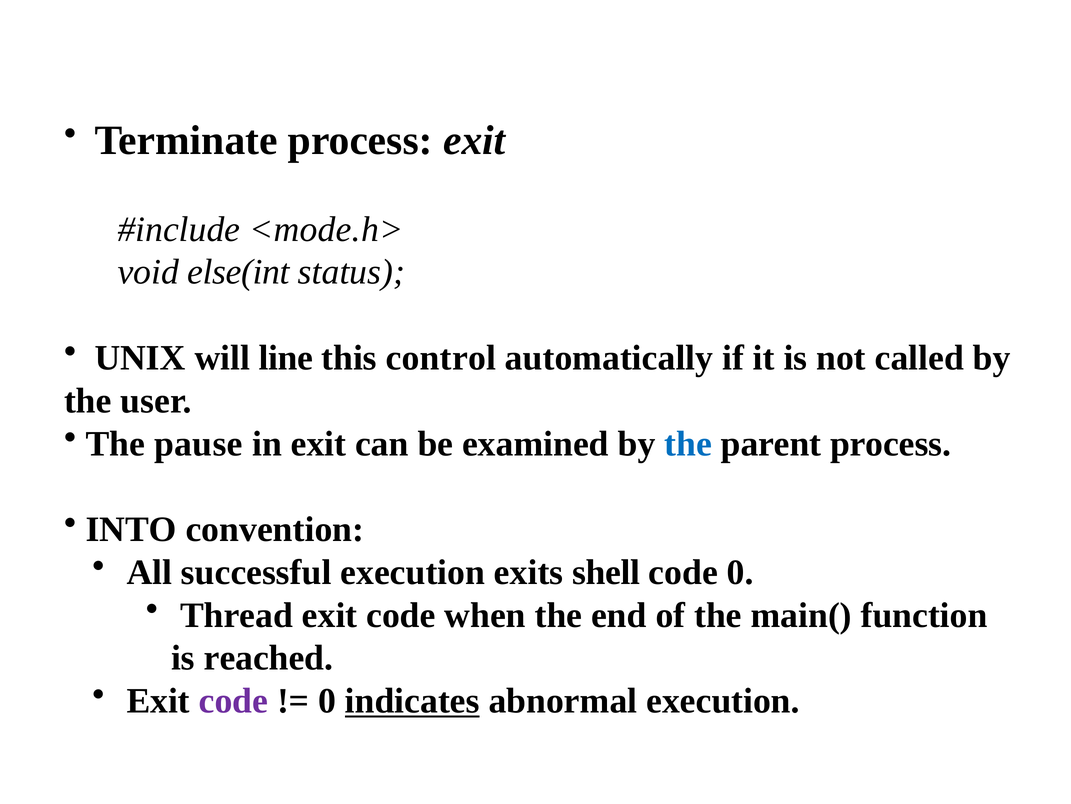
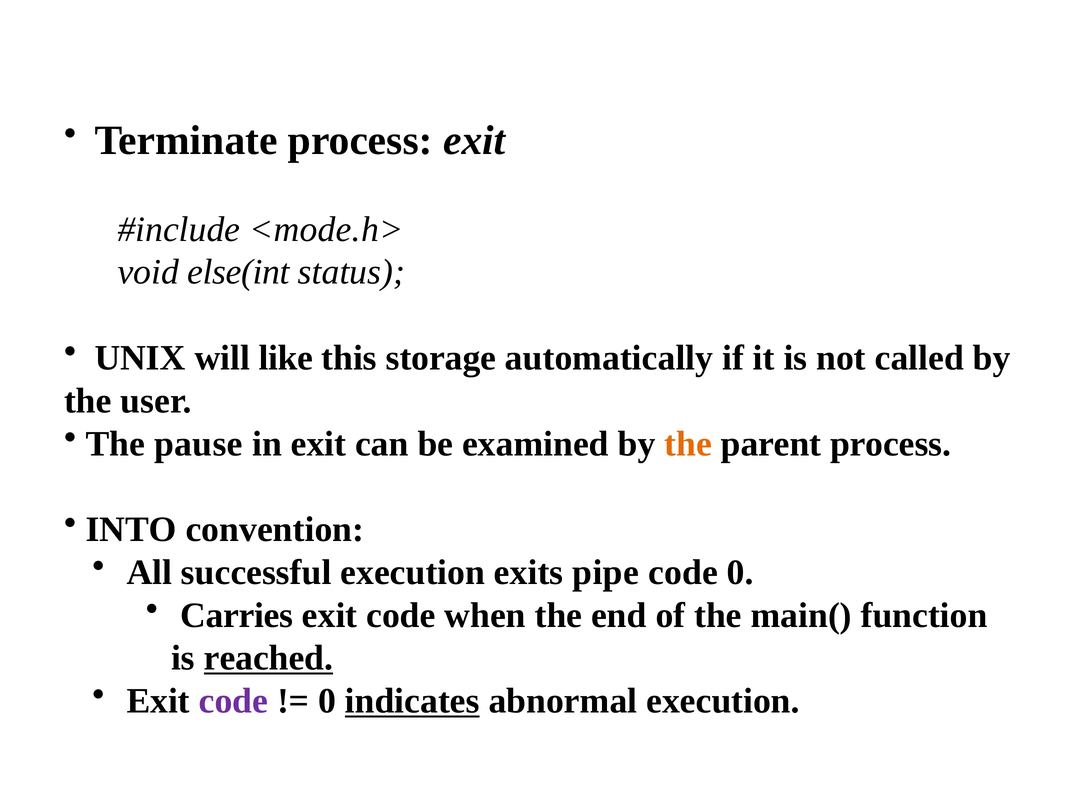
line: line -> like (286, 358)
control: control -> storage (441, 358)
the colour: blue -> orange (688, 443)
shell: shell -> pipe (606, 572)
Thread: Thread -> Carries (237, 615)
reached underline: none -> present (268, 658)
